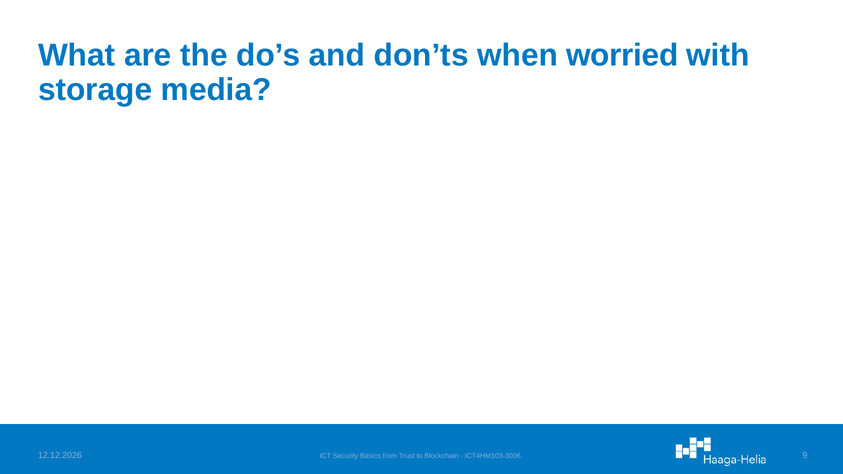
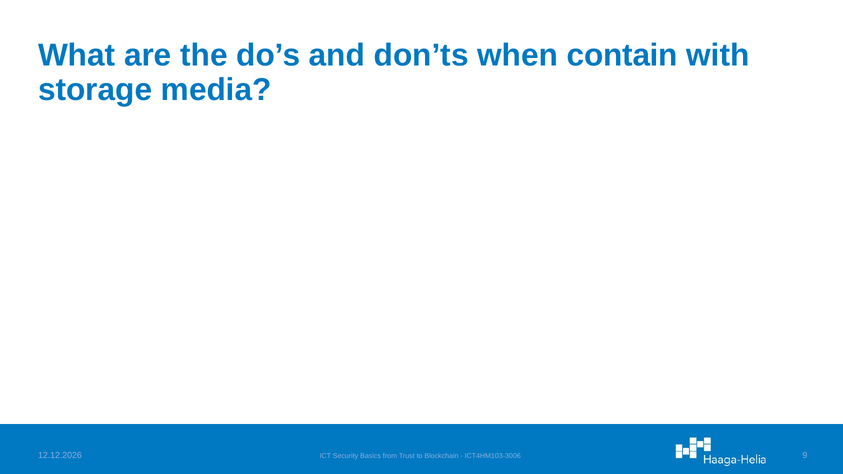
worried: worried -> contain (622, 55)
